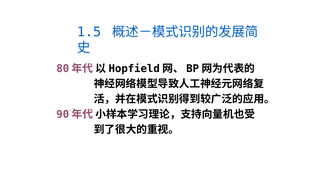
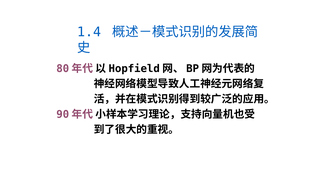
1.5: 1.5 -> 1.4 (89, 32)
